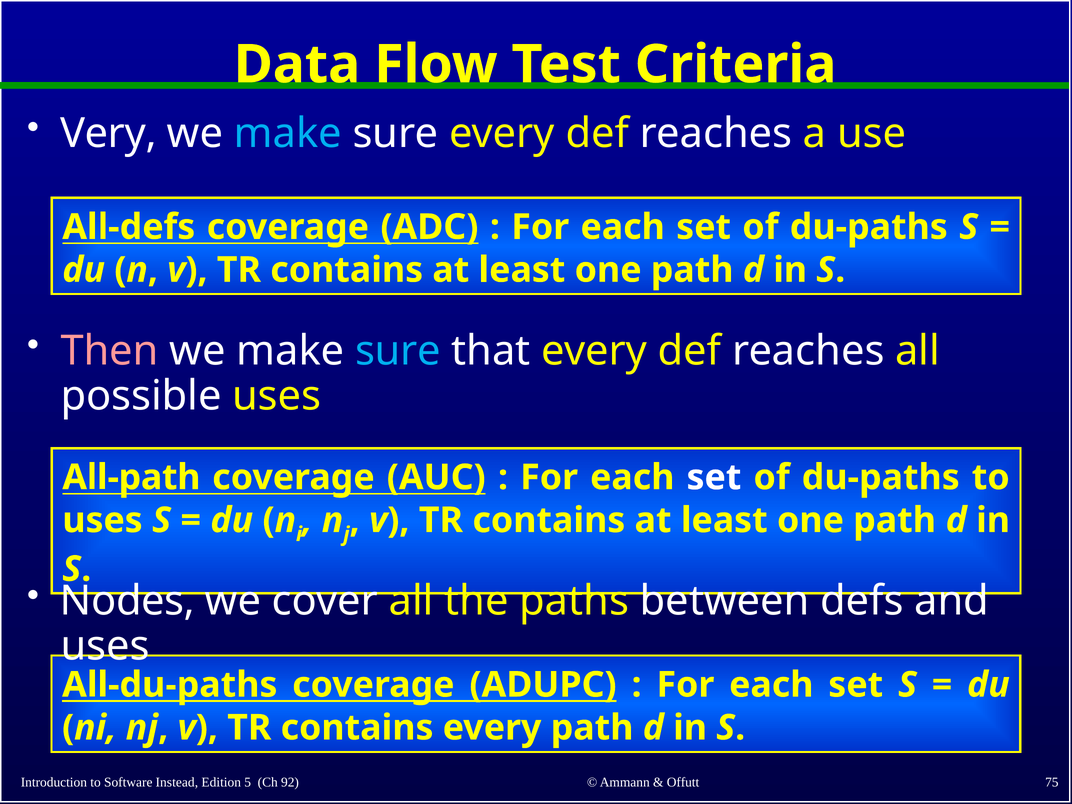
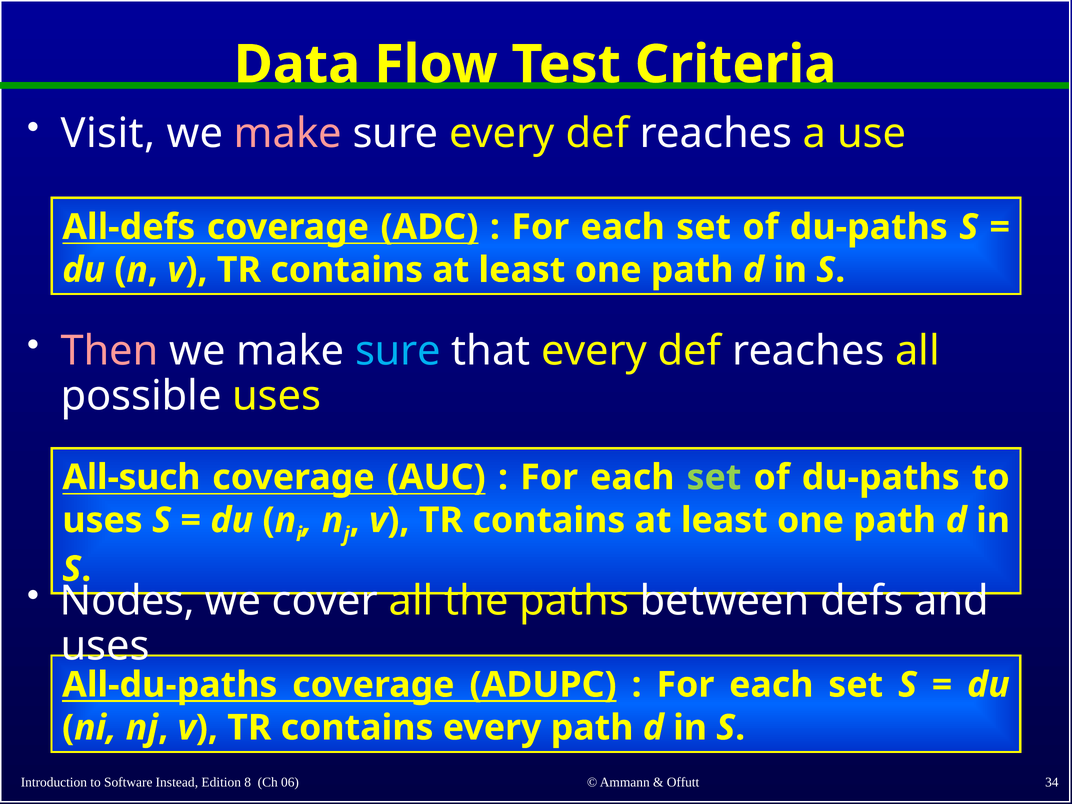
Very: Very -> Visit (108, 133)
make colour: light blue -> pink (288, 133)
All-path: All-path -> All-such (131, 477)
set colour: white -> light green (714, 477)
5: 5 -> 8 (248, 782)
92: 92 -> 06 (290, 782)
75: 75 -> 34 (1052, 782)
